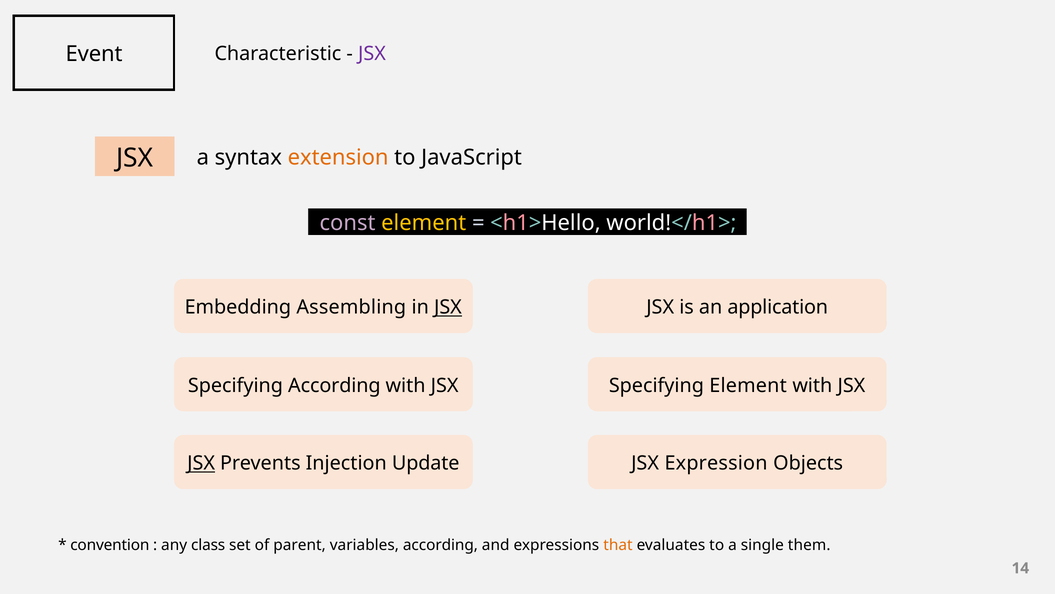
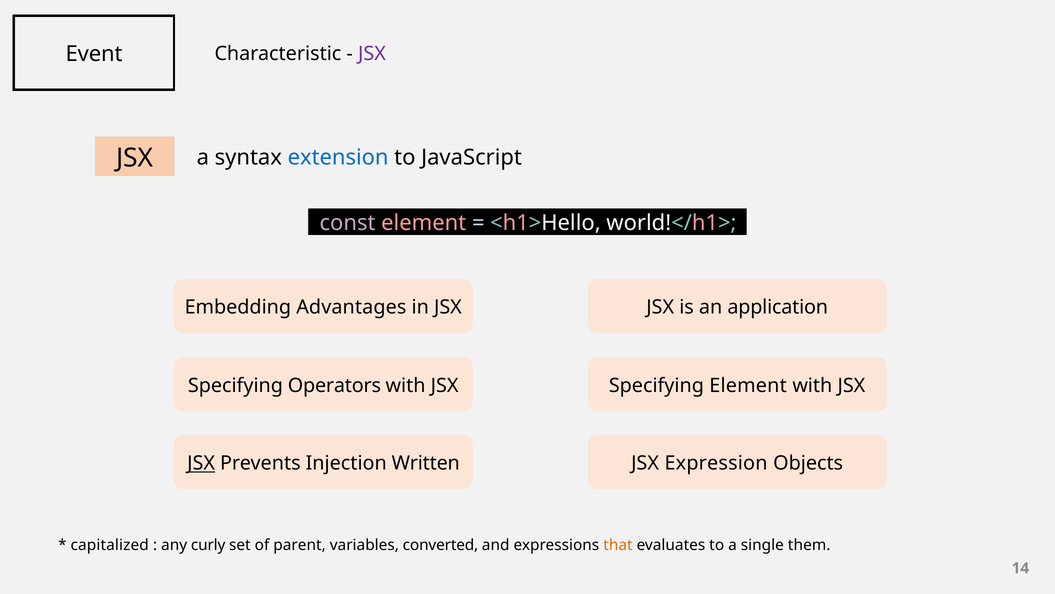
extension colour: orange -> blue (338, 157)
element colour: yellow -> pink (424, 223)
Assembling: Assembling -> Advantages (351, 307)
JSX underline: present -> none (448, 307)
Specifying According: According -> Operators (334, 385)
Update: Update -> Written (426, 463)
convention: convention -> capitalized (110, 544)
class: class -> curly (208, 544)
variables according: according -> converted (440, 544)
